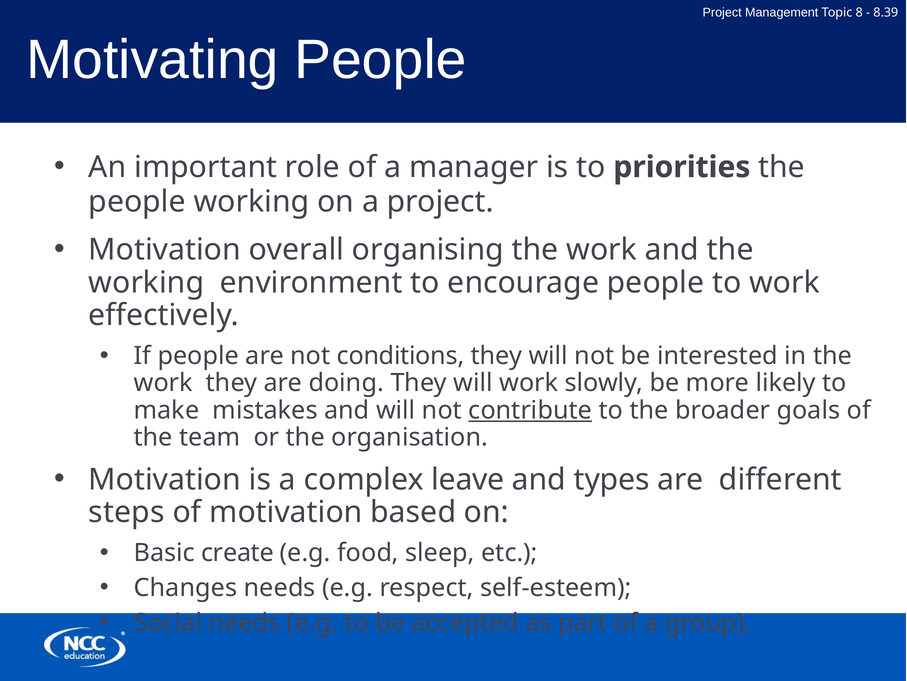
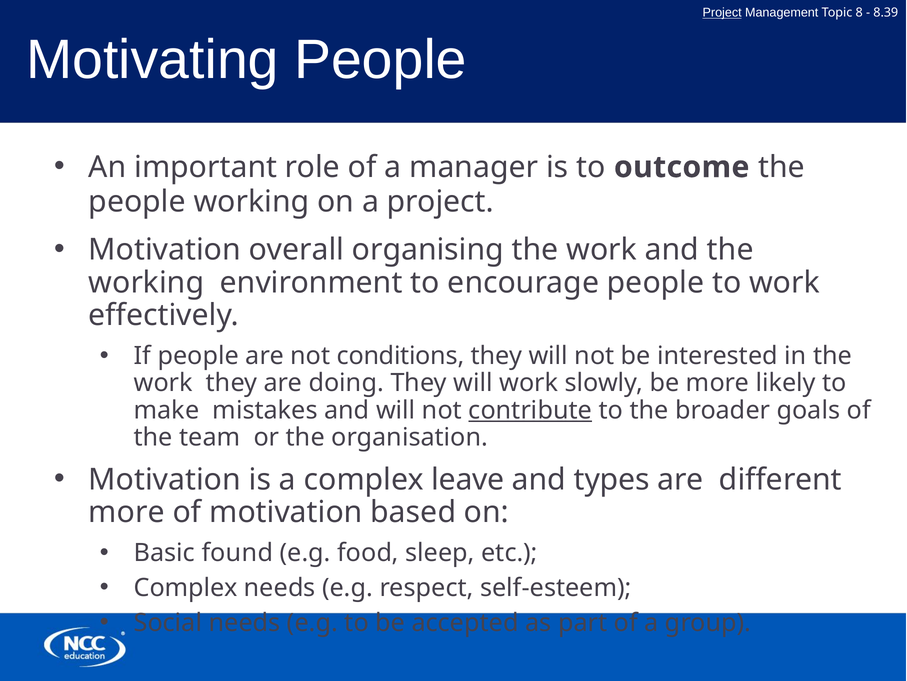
Project underline: none -> present (722, 13)
priorities: priorities -> outcome (682, 167)
steps: steps -> more (127, 512)
create: create -> found (237, 553)
Changes: Changes -> Complex (186, 587)
